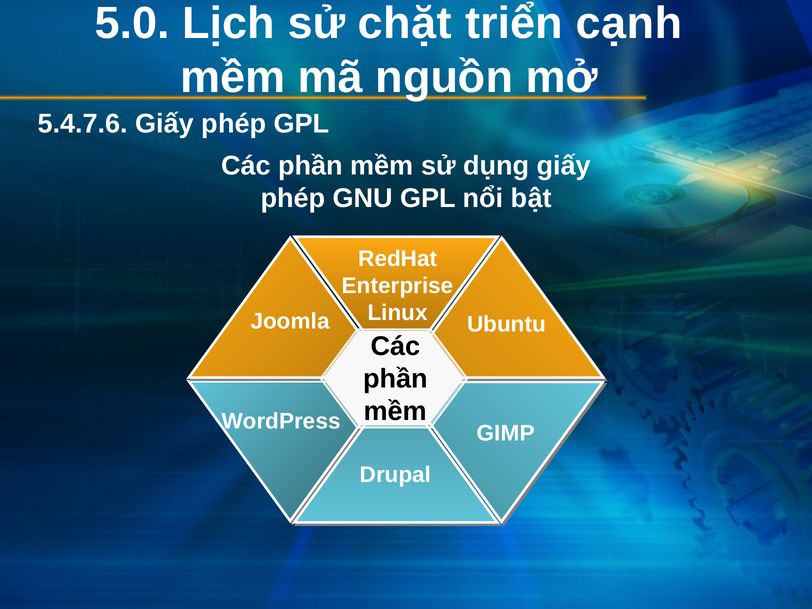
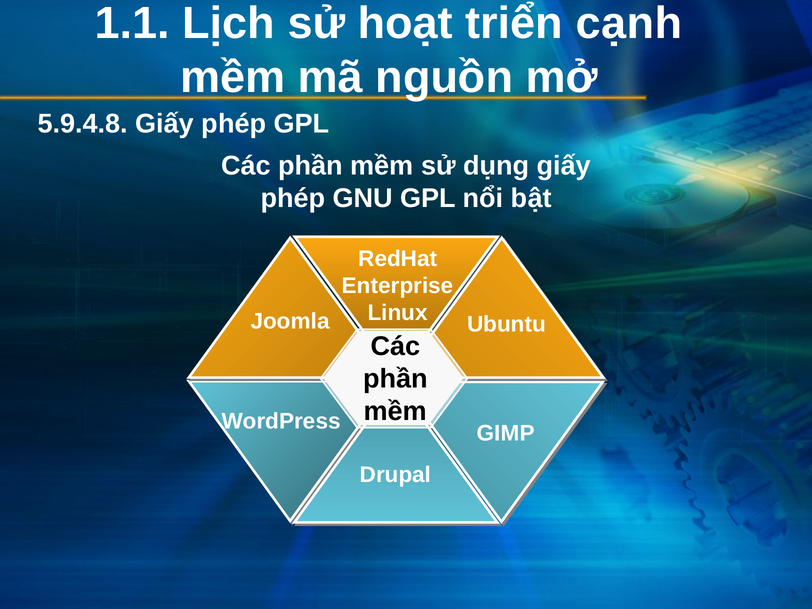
5.0: 5.0 -> 1.1 (132, 23)
chặt: chặt -> hoạt (405, 23)
5.4.7.6: 5.4.7.6 -> 5.9.4.8 (83, 124)
